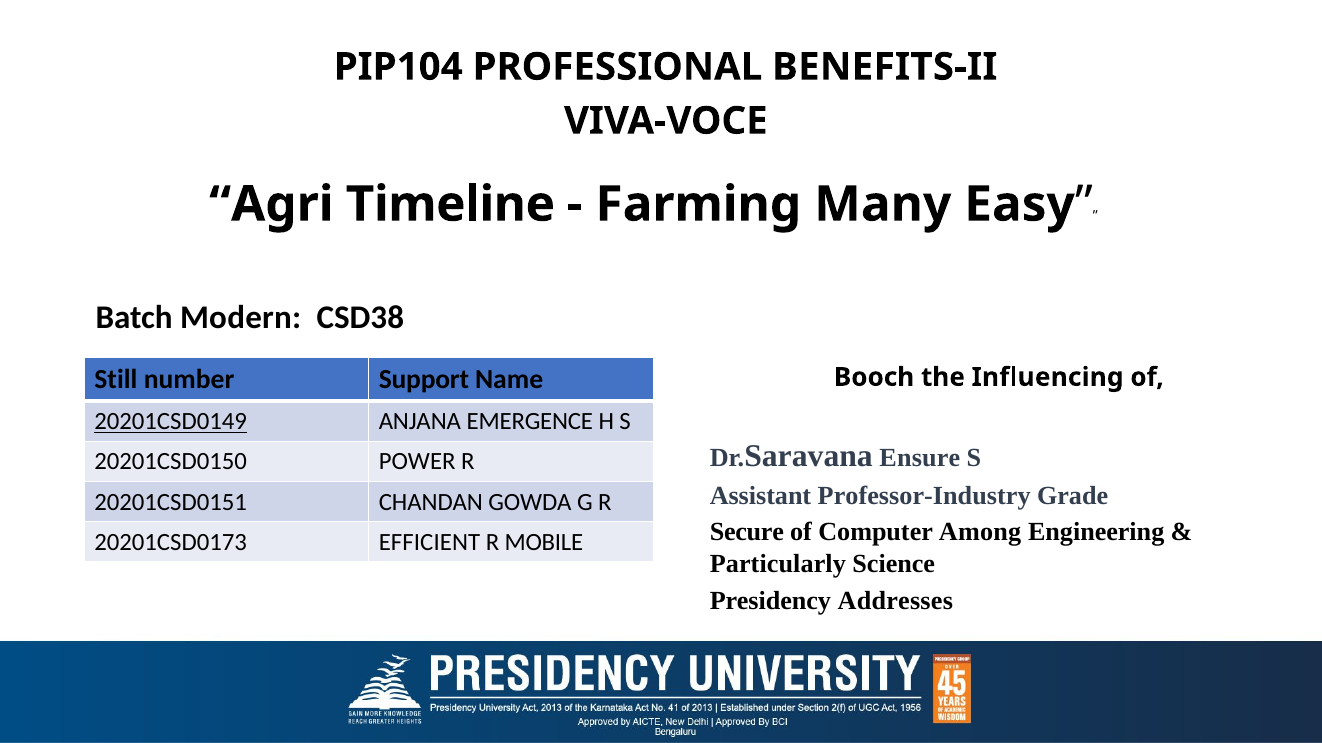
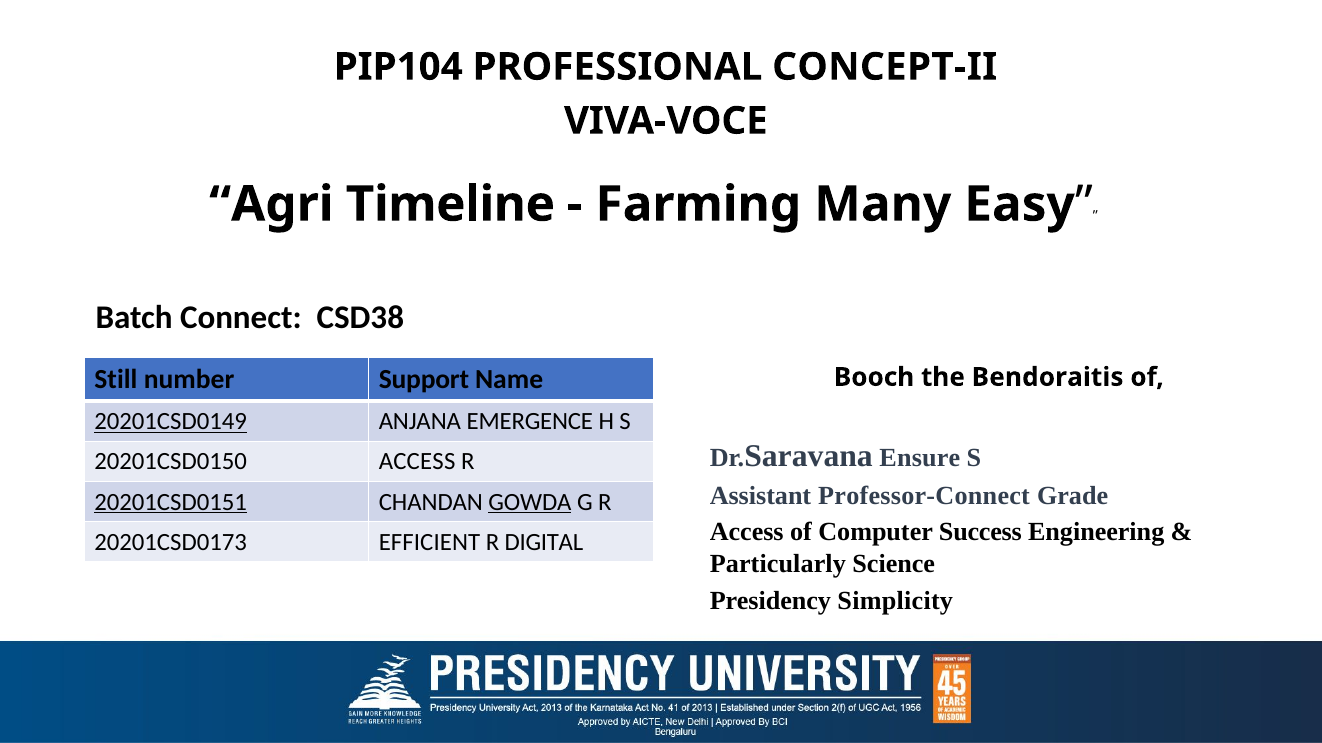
BENEFITS-II: BENEFITS-II -> CONCEPT-II (885, 67)
Modern: Modern -> Connect (241, 318)
Influencing: Influencing -> Bendoraitis (1048, 377)
20201CSD0150 POWER: POWER -> ACCESS (417, 462)
Professor-Industry: Professor-Industry -> Professor-Connect (924, 496)
20201CSD0151 underline: none -> present (171, 502)
GOWDA underline: none -> present (530, 502)
Secure: Secure -> Access (747, 533)
Among: Among -> Success (980, 533)
MOBILE: MOBILE -> DIGITAL (544, 543)
Addresses: Addresses -> Simplicity (895, 601)
